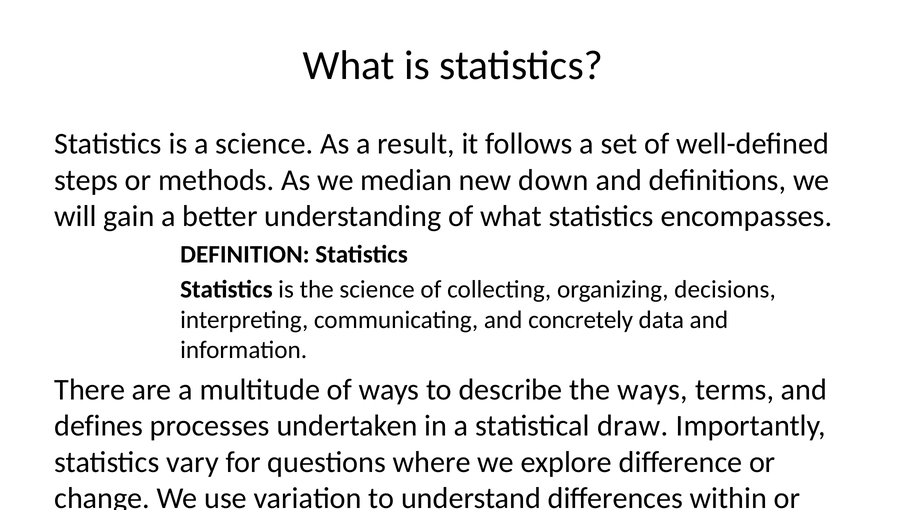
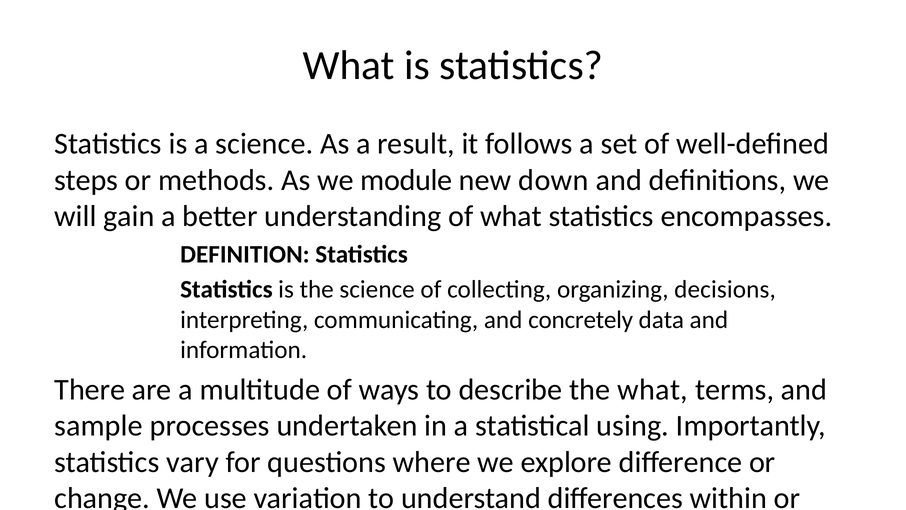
median: median -> module (406, 180)
the ways: ways -> what (653, 389)
defines: defines -> sample (99, 426)
draw: draw -> using (633, 426)
